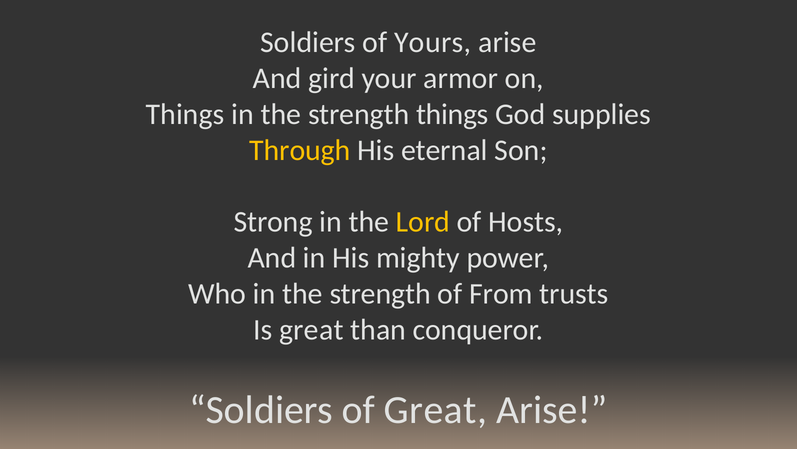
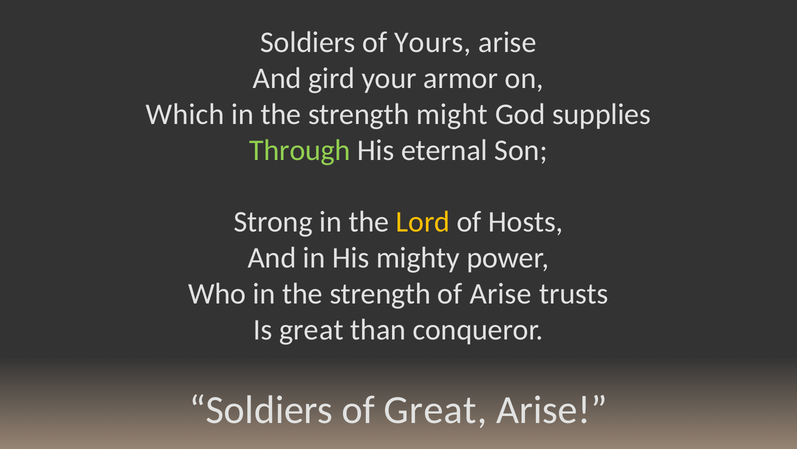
Things: Things -> Which (185, 114)
strength things: things -> might (452, 114)
Through colour: yellow -> light green (300, 150)
of From: From -> Arise (501, 293)
